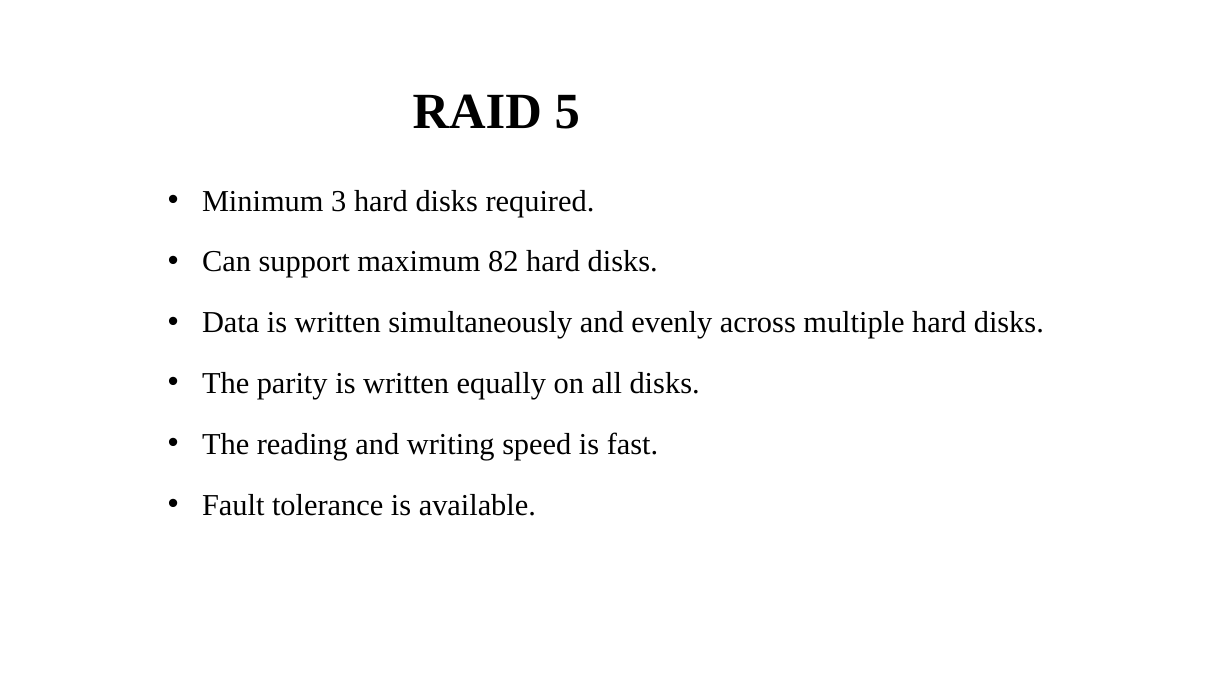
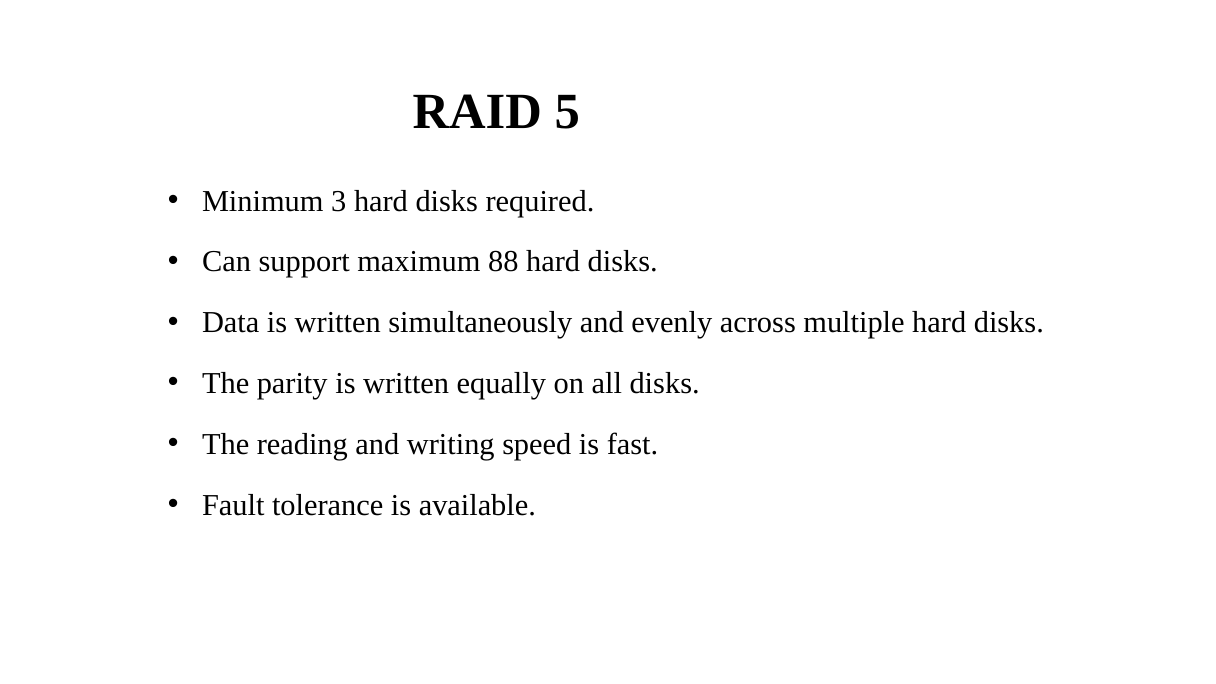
82: 82 -> 88 (503, 262)
